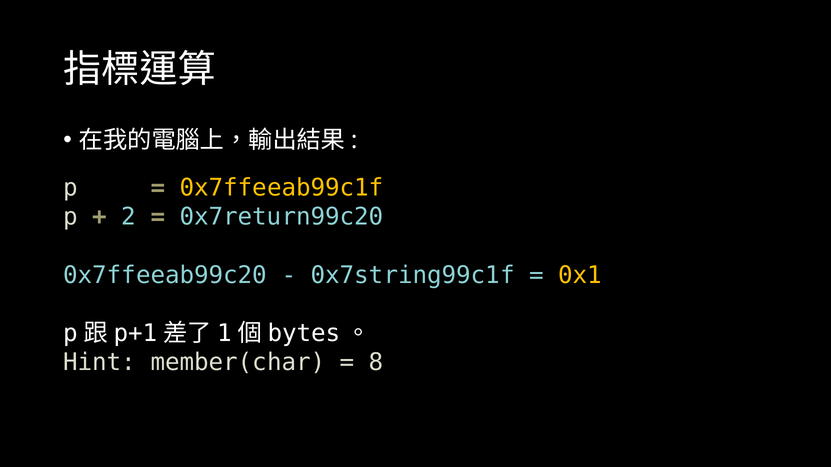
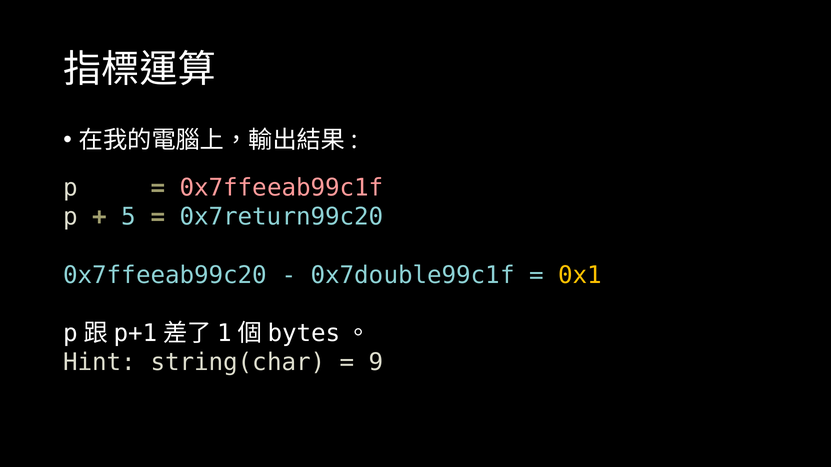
0x7ffeeab99c1f colour: yellow -> pink (282, 188)
2: 2 -> 5 (129, 217)
0x7string99c1f: 0x7string99c1f -> 0x7double99c1f (413, 275)
member(char: member(char -> string(char (238, 363)
8: 8 -> 9 (376, 363)
